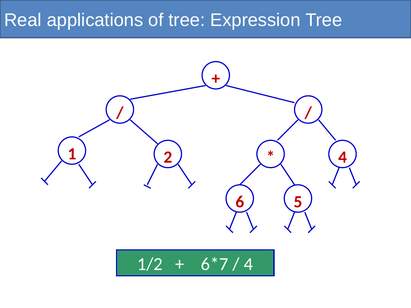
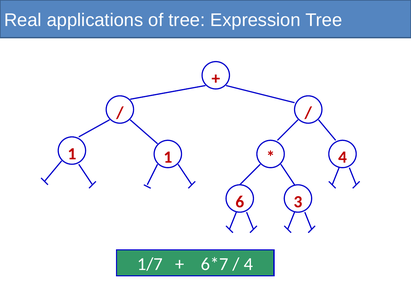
1 2: 2 -> 1 (168, 157)
5: 5 -> 3 (298, 202)
1/2: 1/2 -> 1/7 (150, 264)
